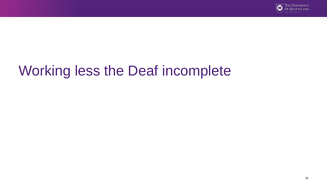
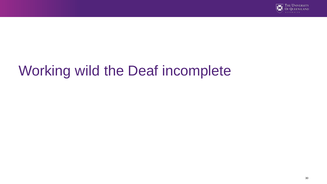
less: less -> wild (87, 71)
